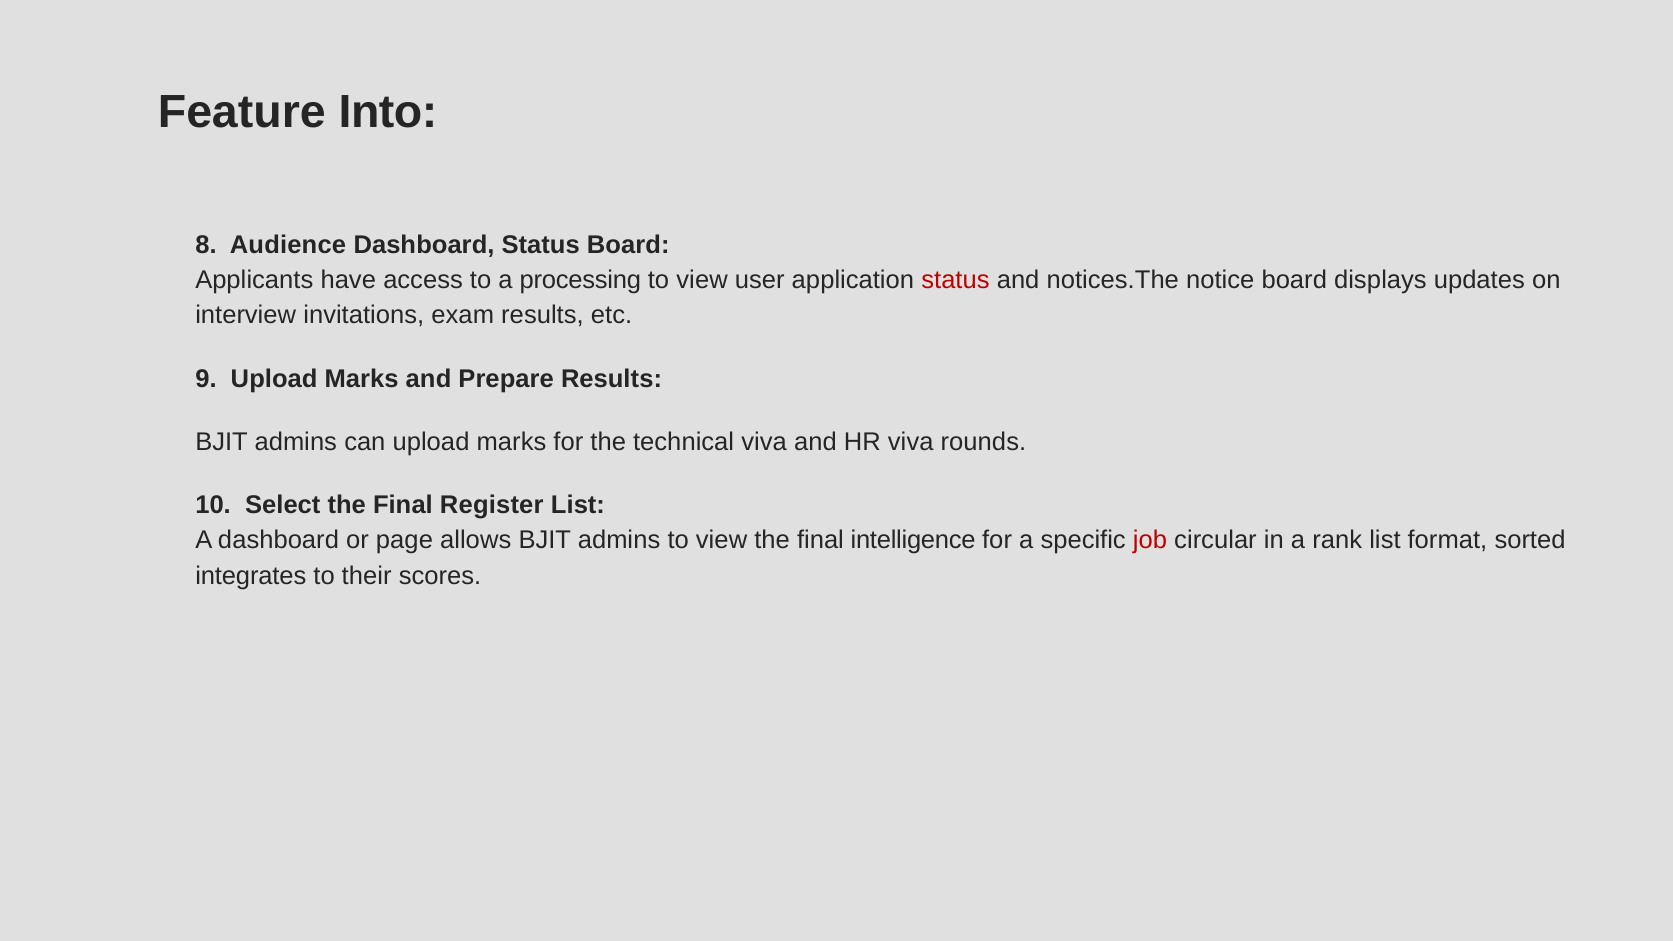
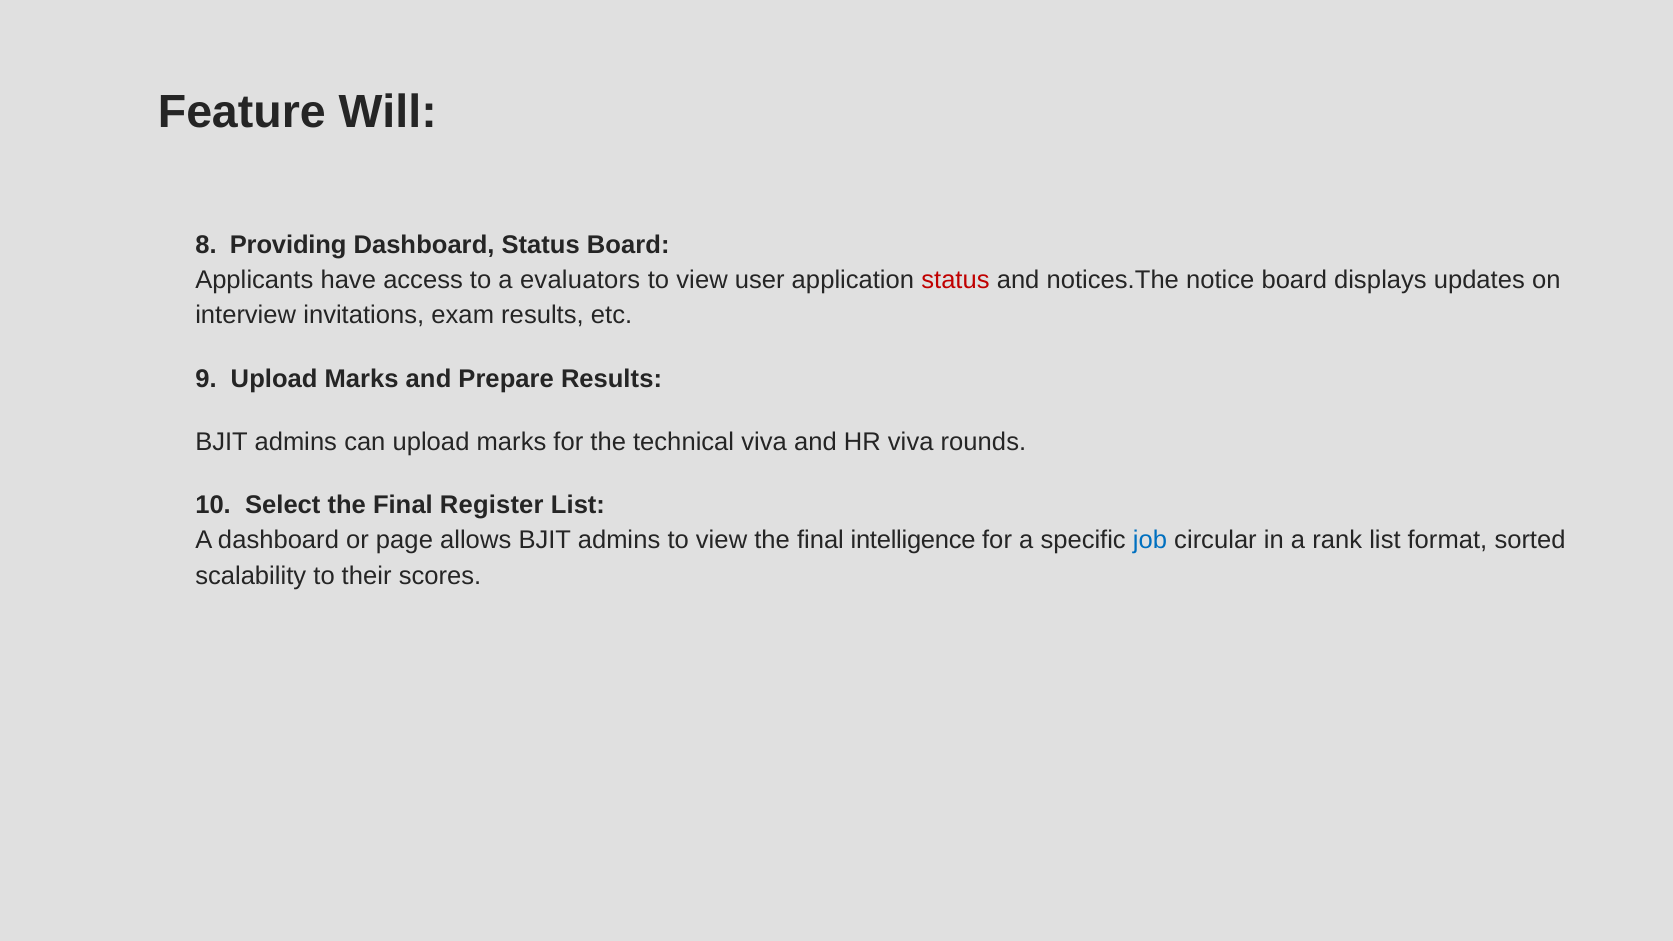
Into: Into -> Will (388, 112)
Audience: Audience -> Providing (288, 245)
processing: processing -> evaluators (580, 280)
job colour: red -> blue (1150, 541)
integrates: integrates -> scalability (251, 576)
